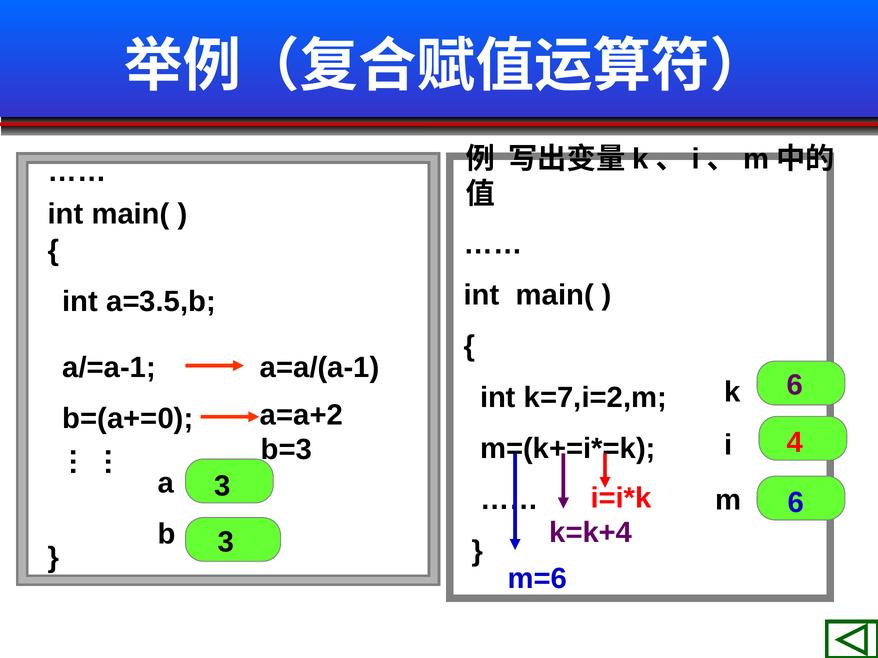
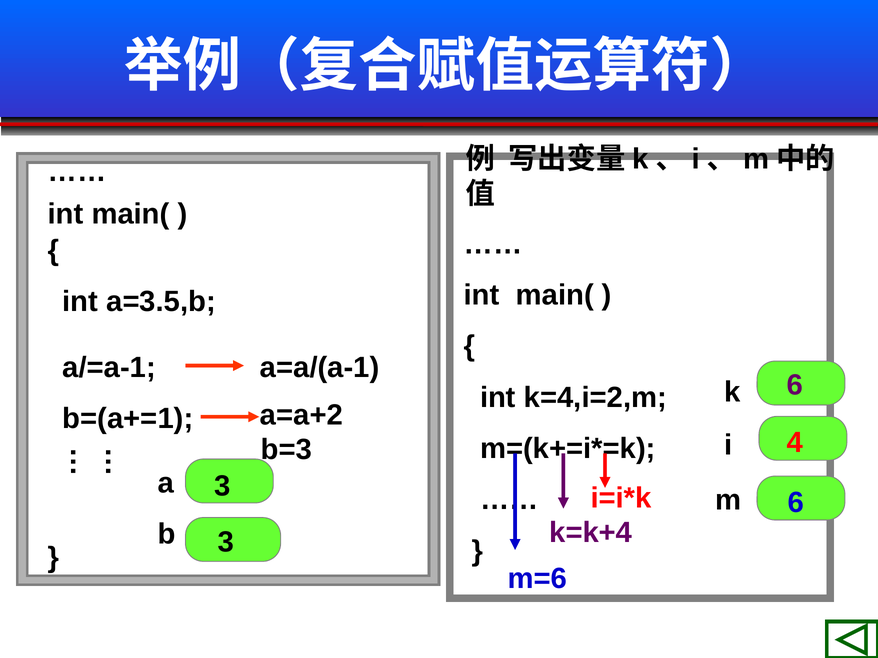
k=7,i=2,m: k=7,i=2,m -> k=4,i=2,m (595, 398)
b=(a+=0: b=(a+=0 -> b=(a+=1 (128, 419)
